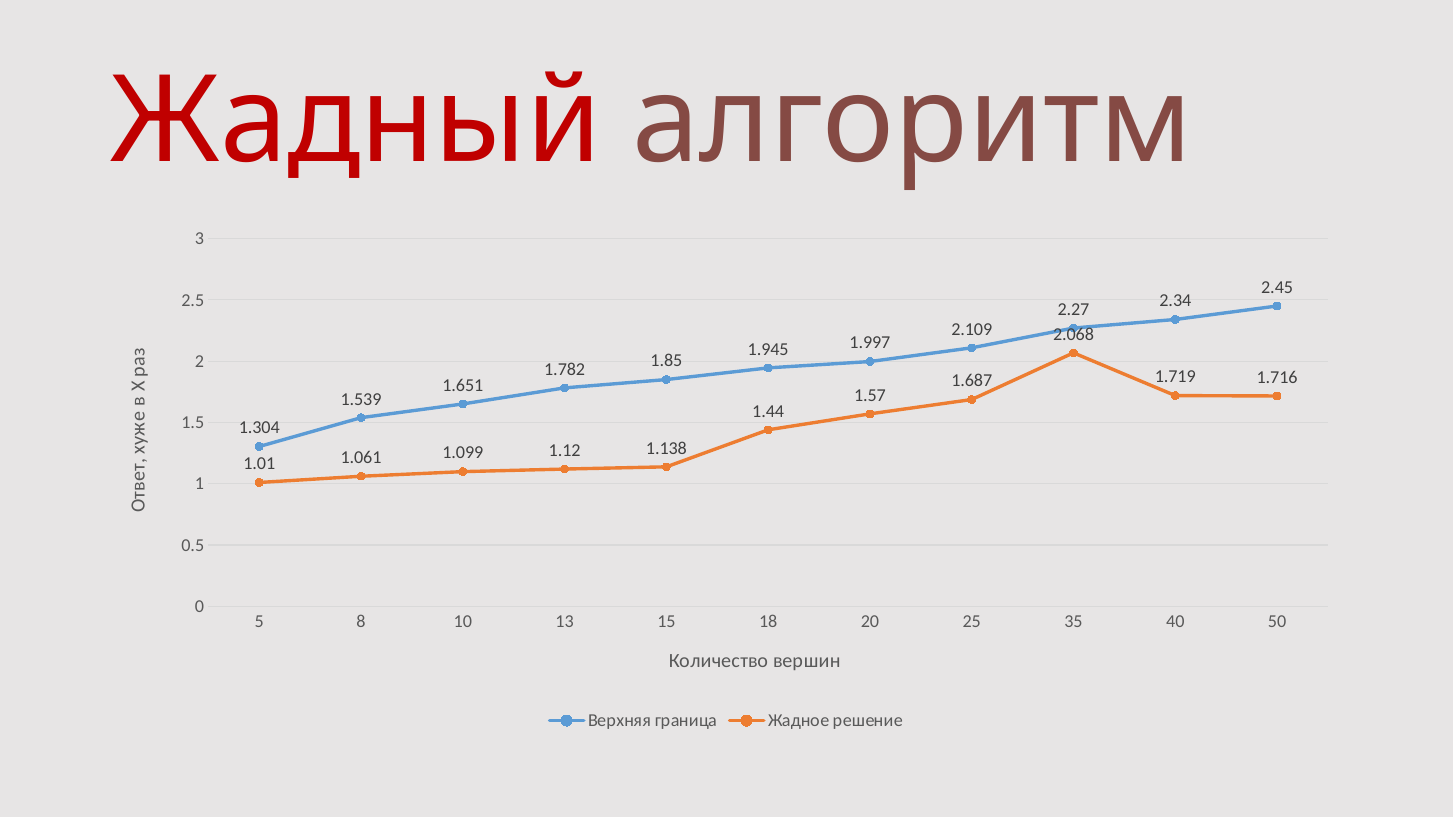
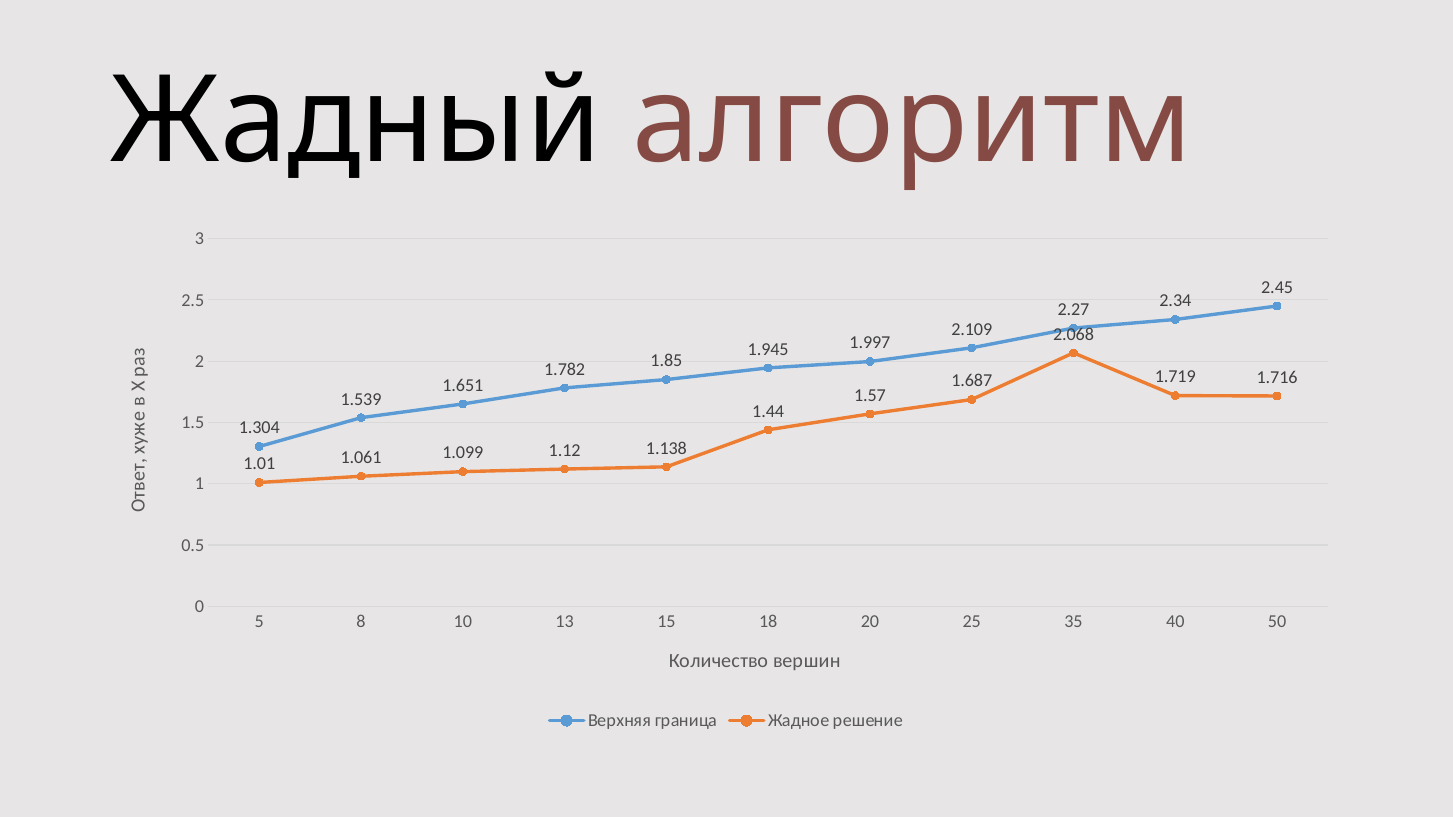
Жадный colour: red -> black (356, 122)
